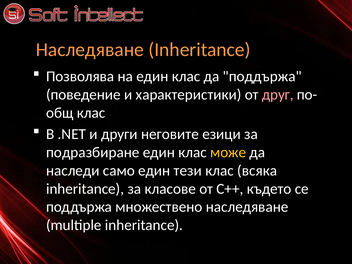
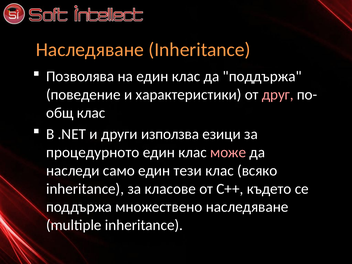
неговите: неговите -> използва (170, 134)
подразбиране: подразбиране -> процедурното (93, 152)
може colour: yellow -> pink (228, 152)
всяка: всяка -> всяко (257, 171)
